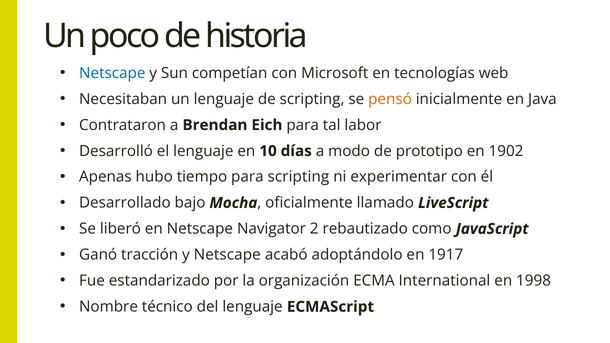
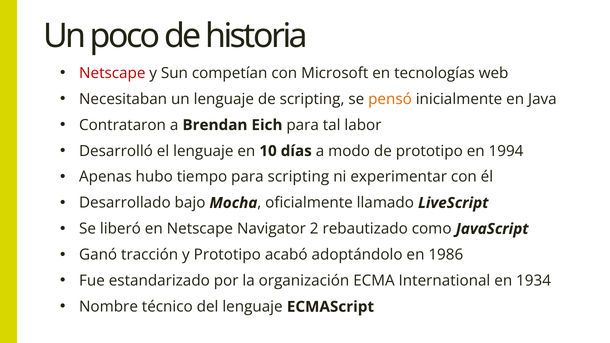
Netscape colour: blue -> red (112, 73)
1902: 1902 -> 1994 (506, 151)
y Netscape: Netscape -> Prototipo (227, 255)
1917: 1917 -> 1986 (446, 255)
1998: 1998 -> 1934 (534, 281)
